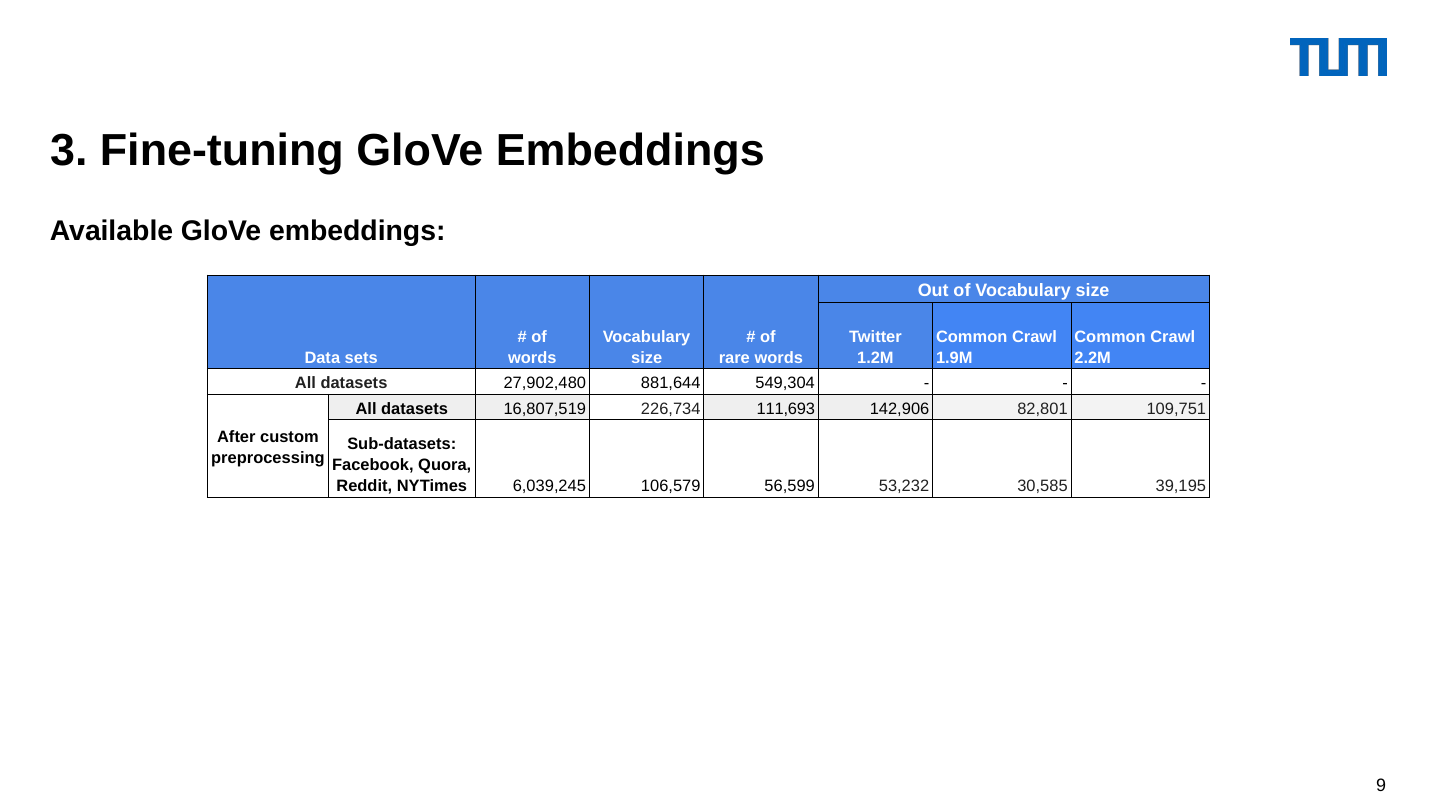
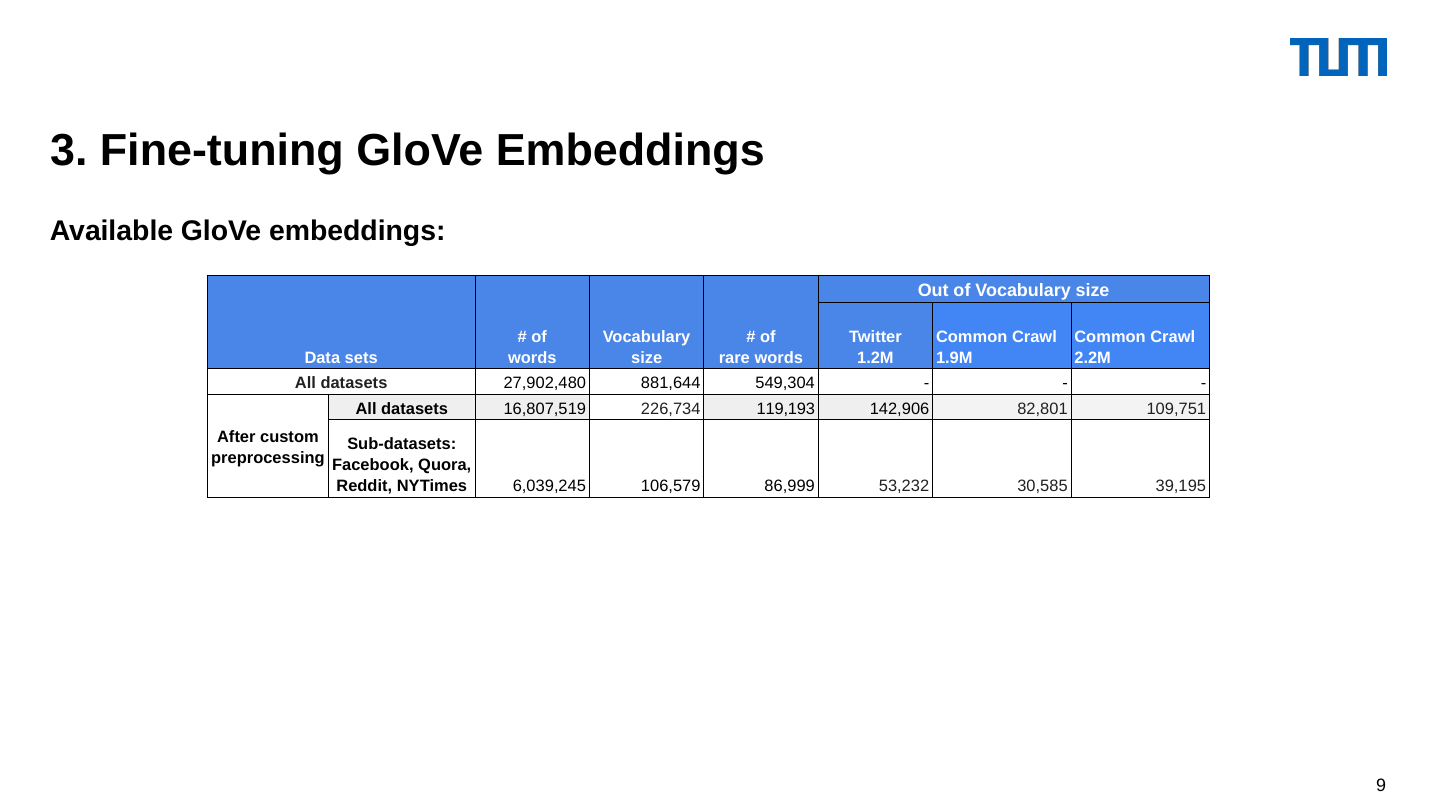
111,693: 111,693 -> 119,193 (786, 409)
56,599: 56,599 -> 86,999 (790, 486)
